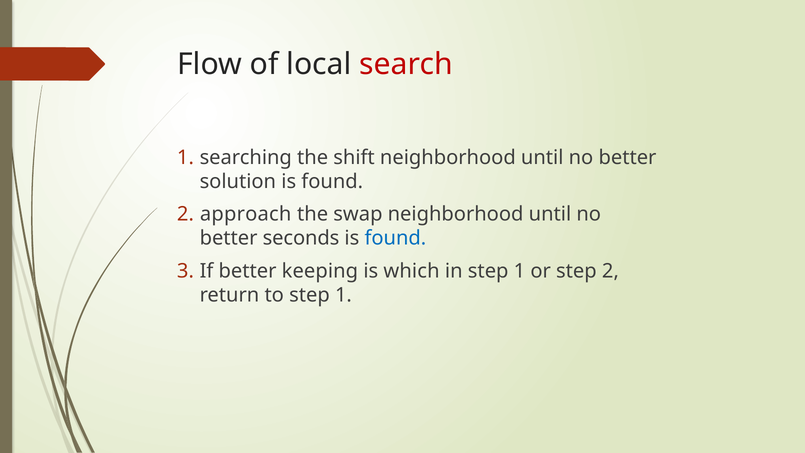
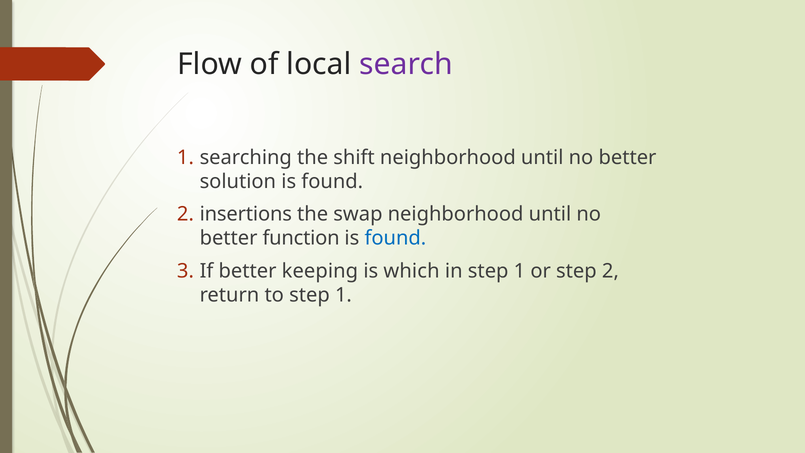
search colour: red -> purple (406, 64)
approach: approach -> insertions (246, 214)
seconds: seconds -> function (301, 238)
